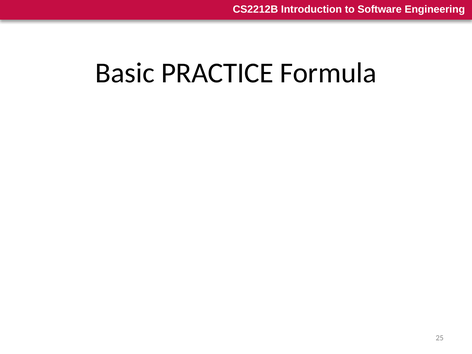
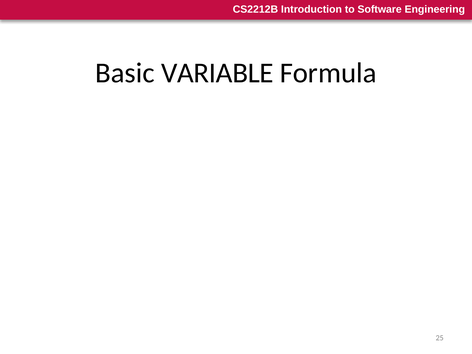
PRACTICE: PRACTICE -> VARIABLE (217, 73)
